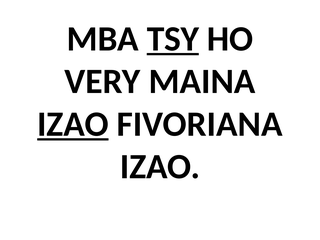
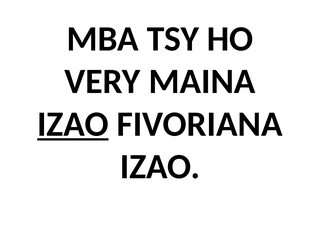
TSY underline: present -> none (173, 39)
